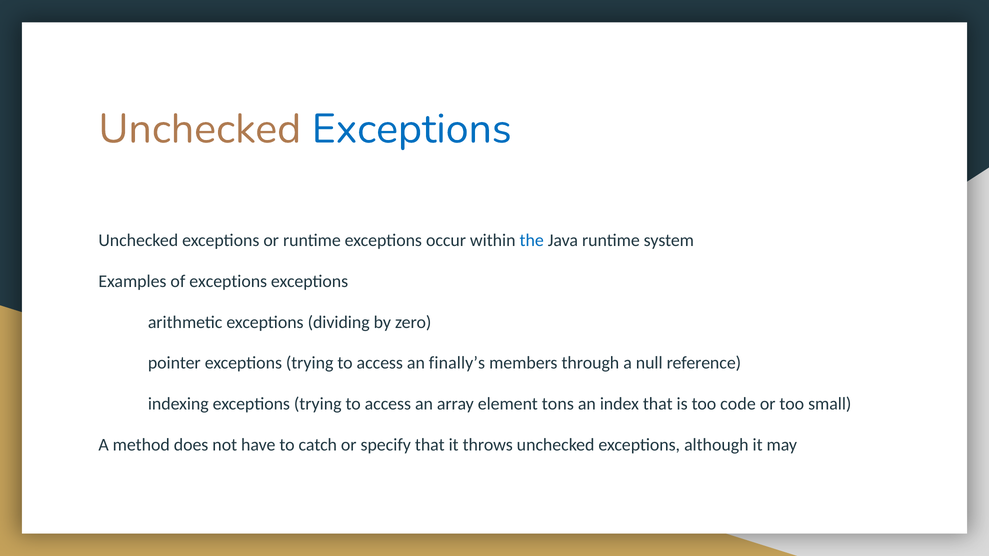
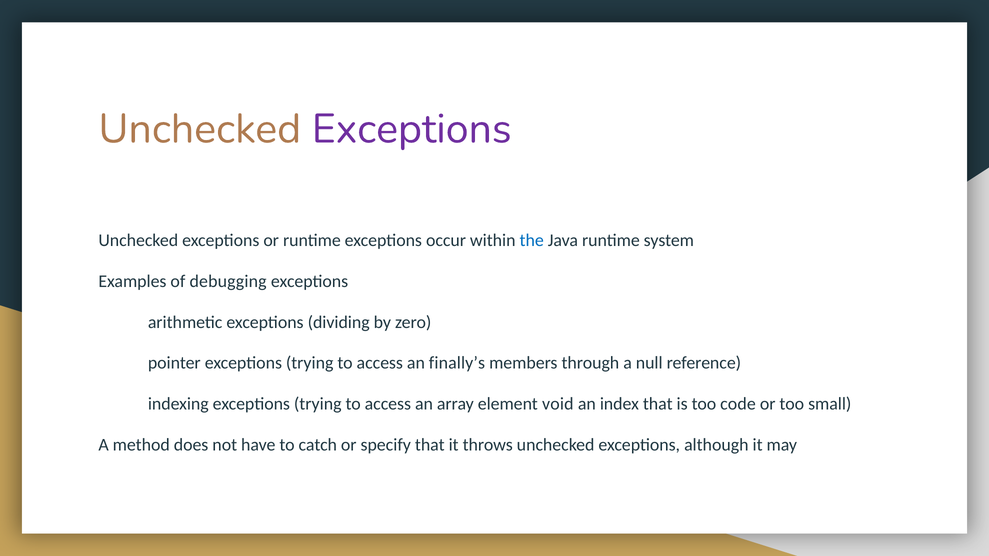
Exceptions colour: blue -> purple (412, 129)
of exceptions: exceptions -> debugging (228, 281)
tons: tons -> void (558, 404)
